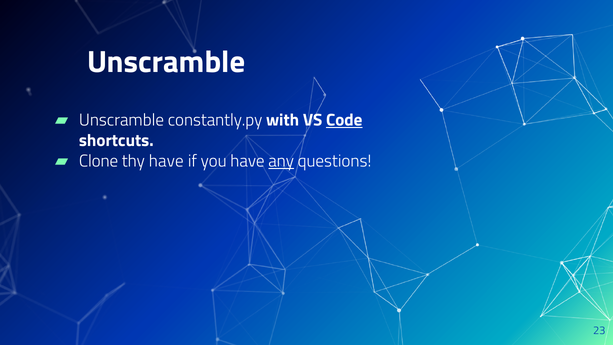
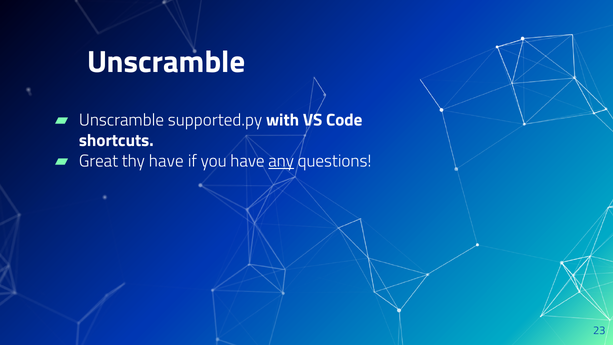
constantly.py: constantly.py -> supported.py (215, 120)
Code underline: present -> none (344, 120)
Clone: Clone -> Great (99, 161)
